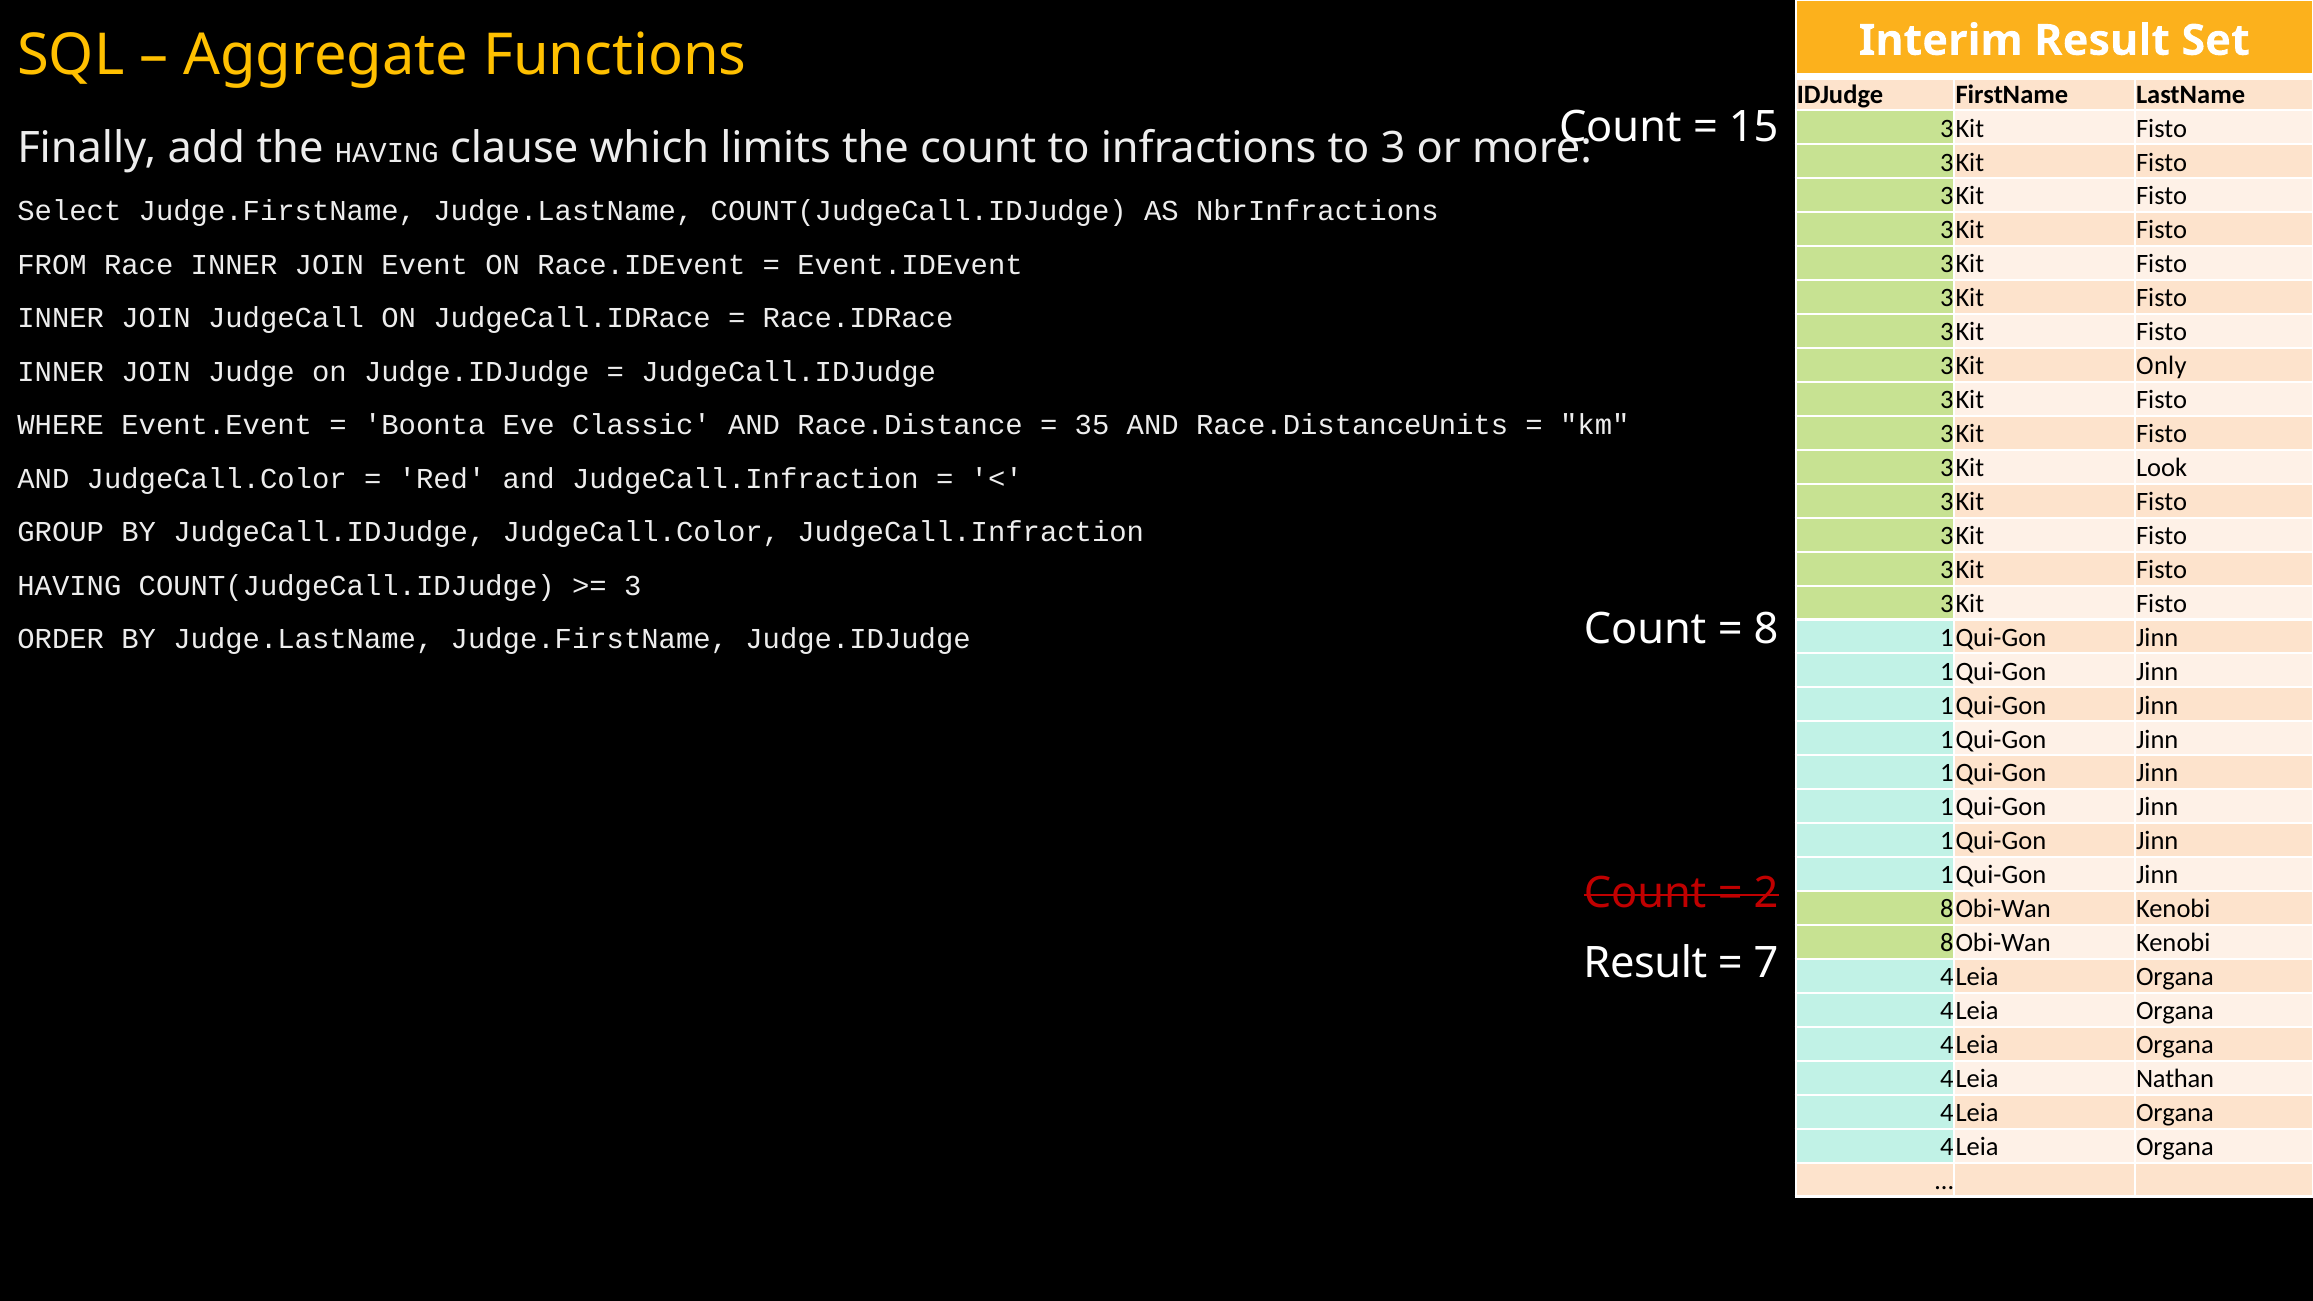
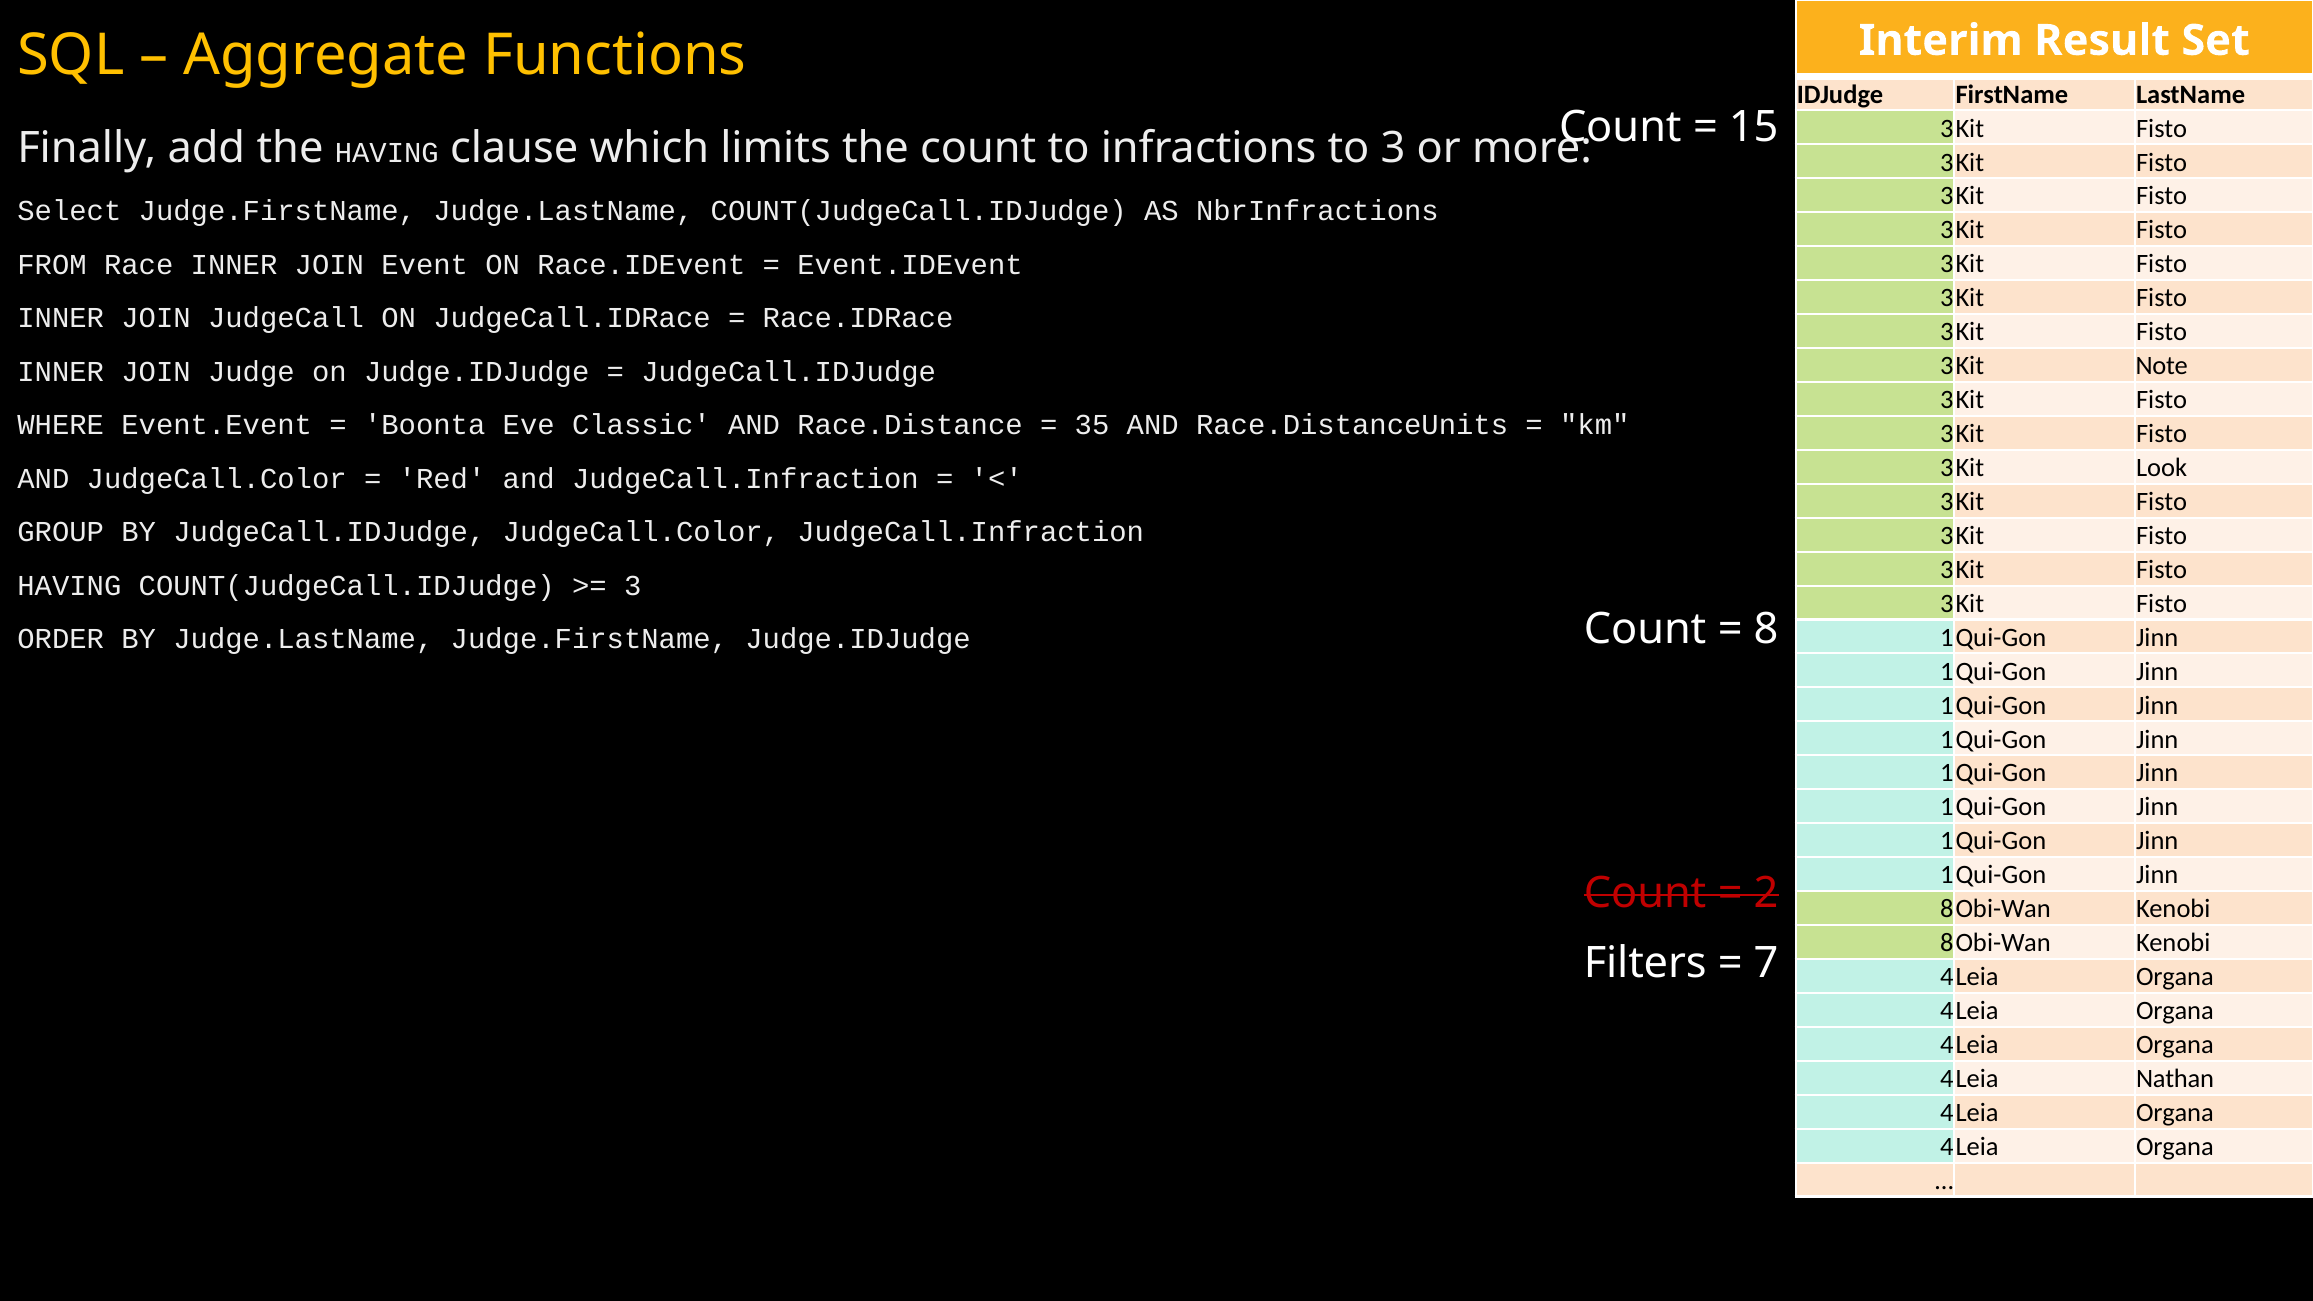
Only: Only -> Note (2162, 366)
Result: Result -> Filters (1645, 963)
